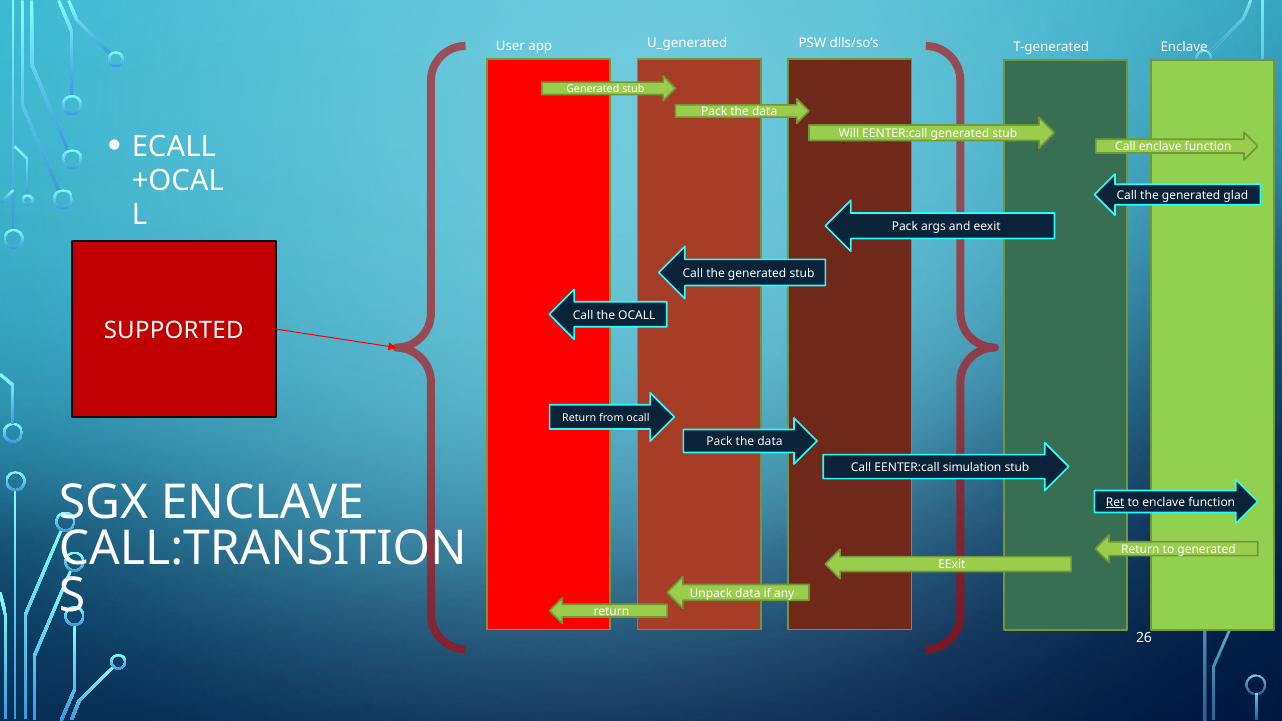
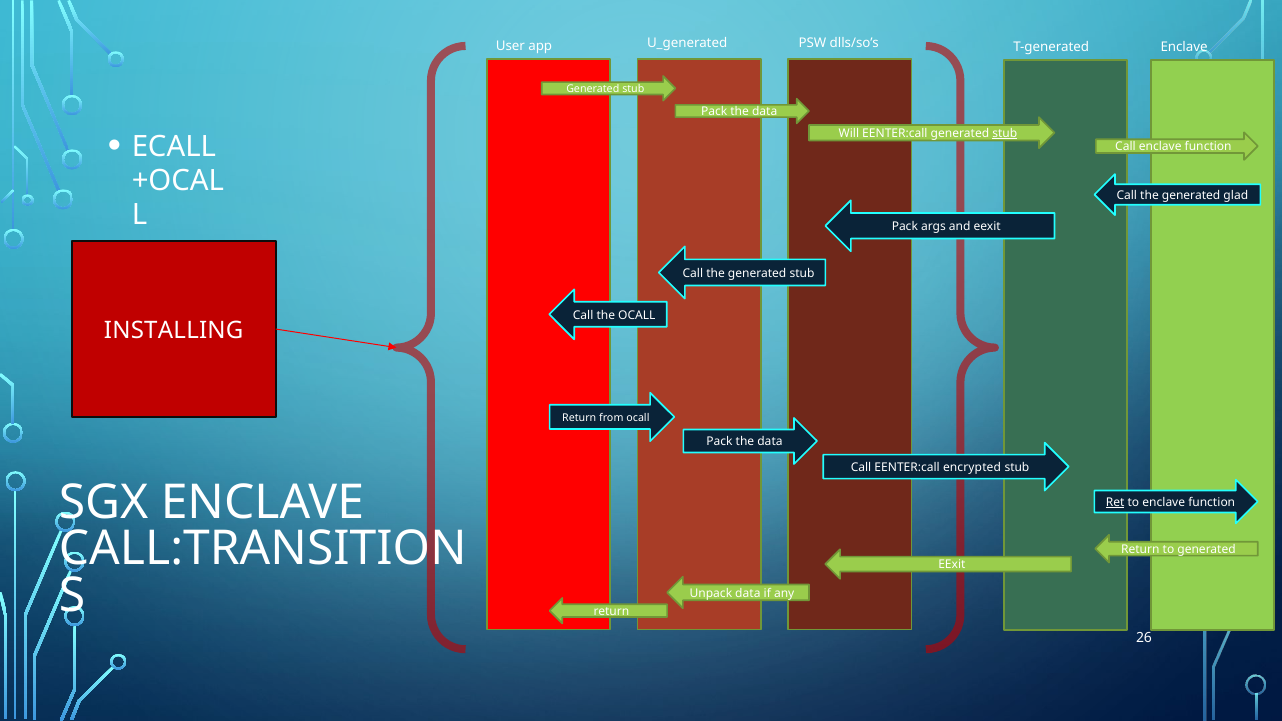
stub underline: none -> present (1005, 134)
SUPPORTED: SUPPORTED -> INSTALLING (174, 331)
simulation: simulation -> encrypted (972, 467)
